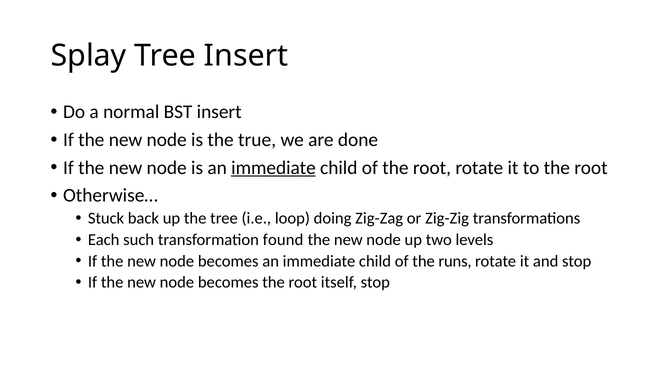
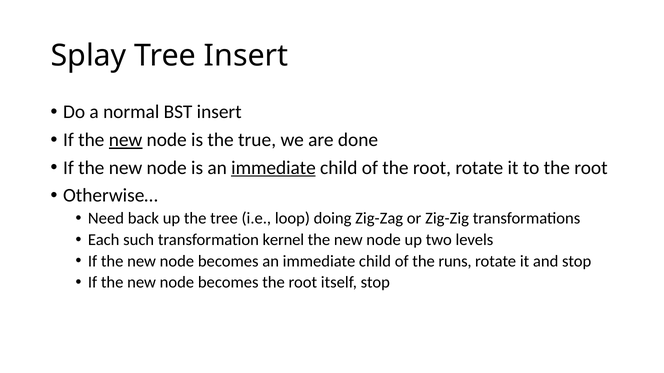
new underline: none -> present (126, 140)
Stuck: Stuck -> Need (106, 219)
found: found -> kernel (283, 240)
